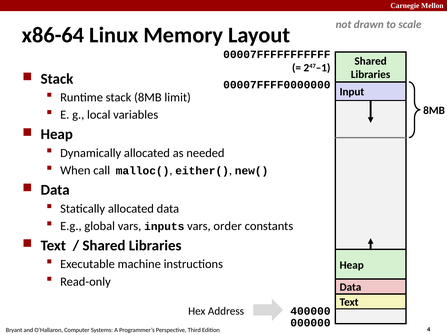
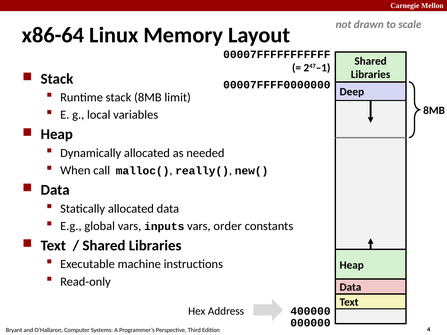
Input: Input -> Deep (352, 92)
either(: either( -> really( (202, 171)
